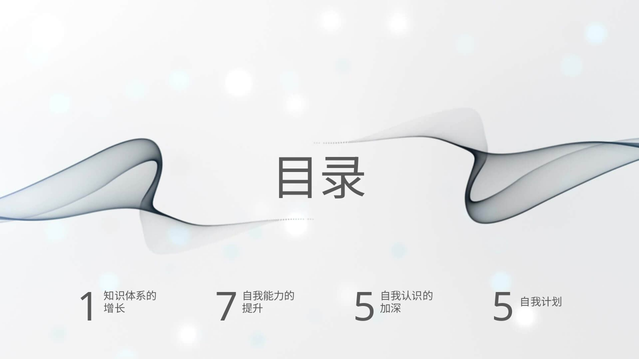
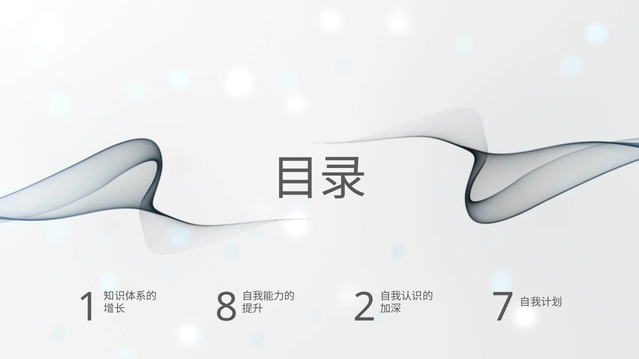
7: 7 -> 8 (227, 308)
5: 5 -> 2 (365, 308)
5: 5 -> 7 (503, 308)
